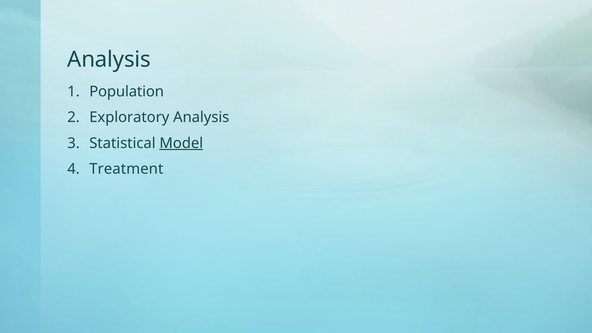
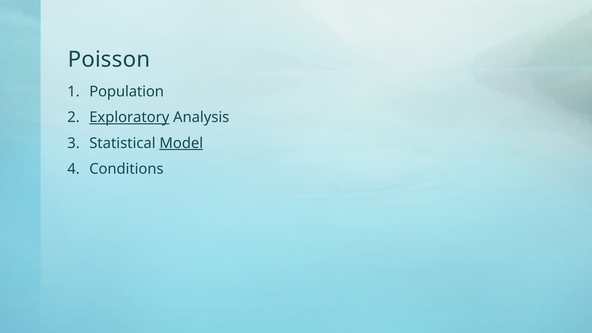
Analysis: Analysis -> Poisson (109, 60)
Exploratory underline: none -> present (129, 117)
Treatment: Treatment -> Conditions (126, 169)
